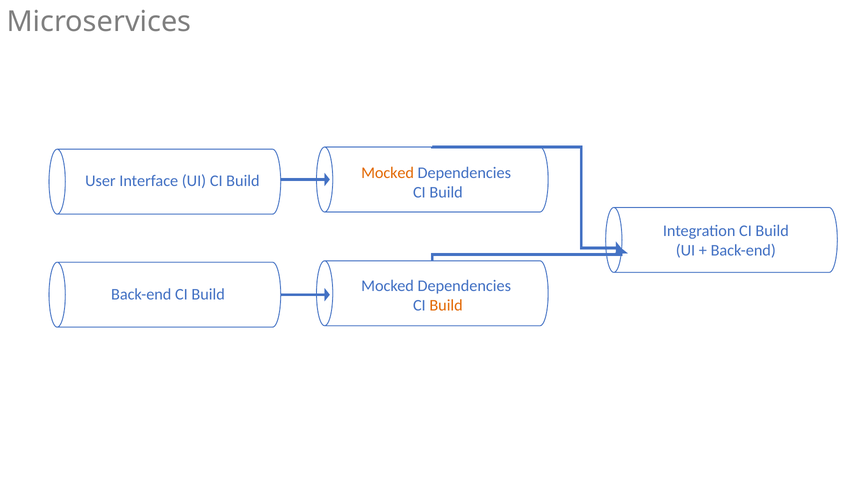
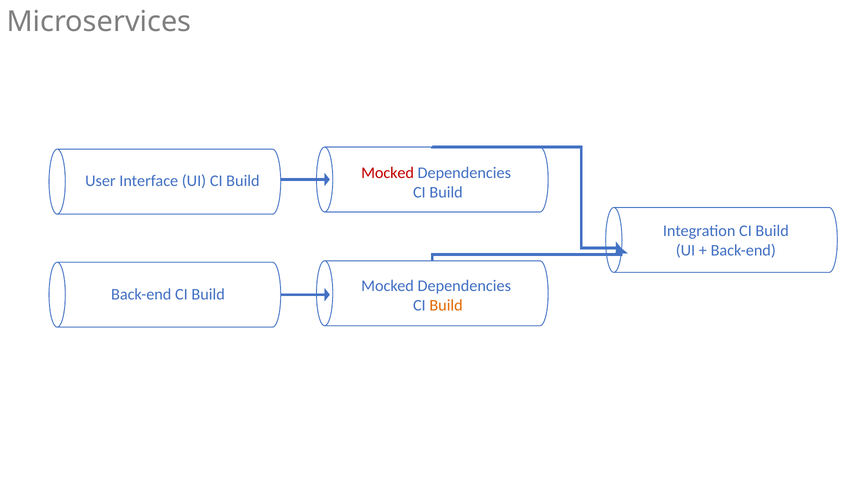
Mocked colour: orange -> red (388, 173)
